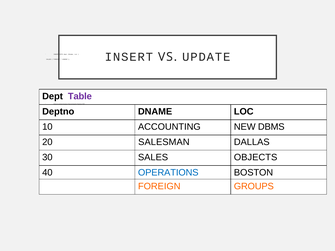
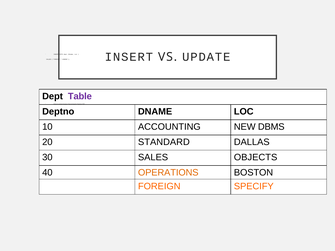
SALESMAN: SALESMAN -> STANDARD (164, 142)
OPERATIONS colour: blue -> orange (168, 173)
GROUPS: GROUPS -> SPECIFY (254, 186)
